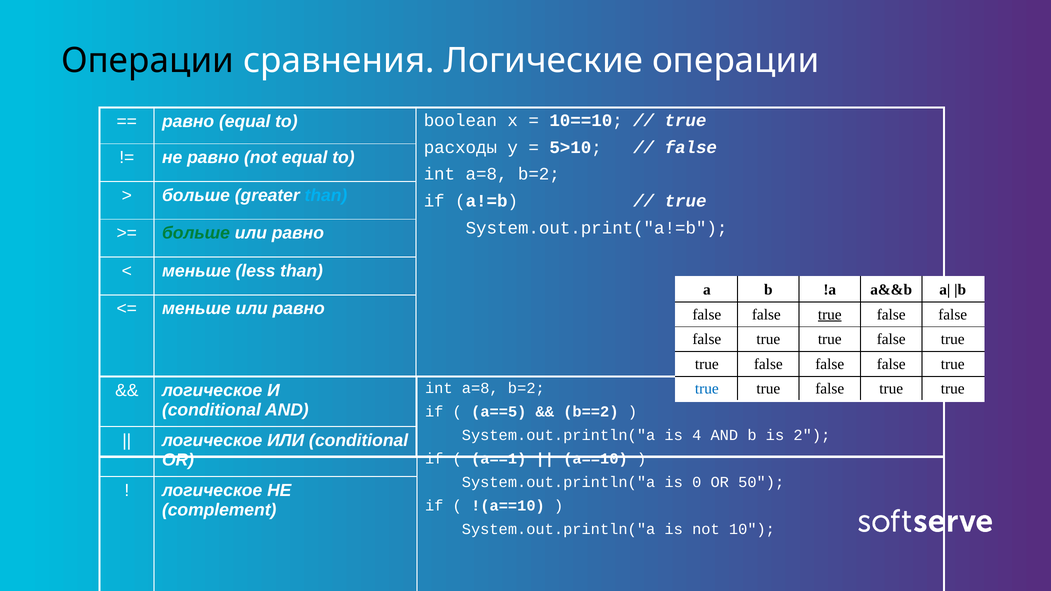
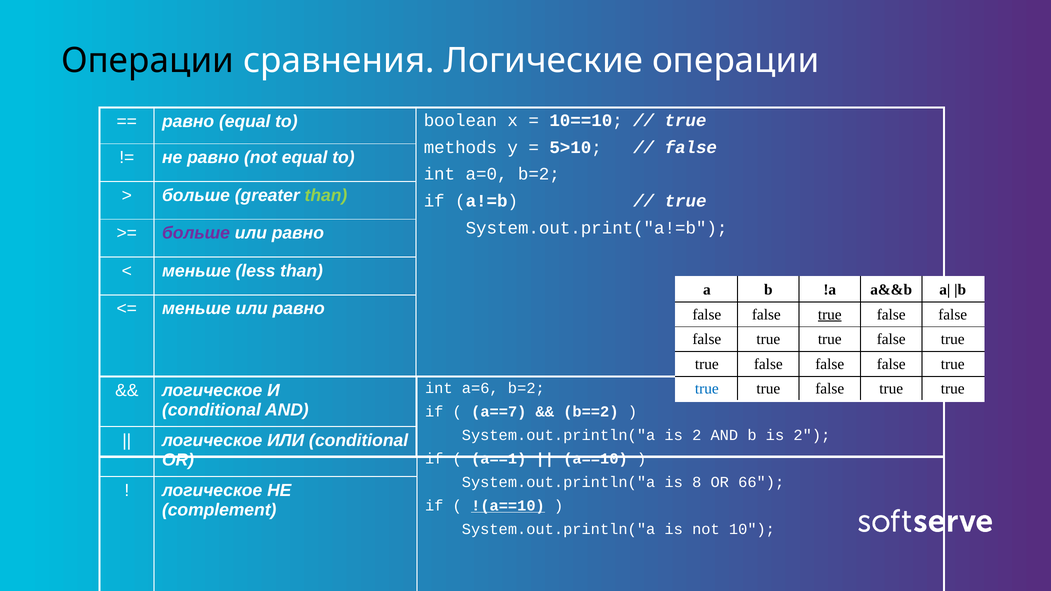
расходы: расходы -> methods (460, 147)
a=8: a=8 -> a=0 (487, 174)
than colour: light blue -> light green (326, 196)
больше colour: green -> purple (196, 233)
a=8: a=8 -> a=6 (480, 388)
a==5: a==5 -> a==7 (499, 412)
System.out.println("a is 4: 4 -> 2 (697, 435)
0: 0 -> 8 (697, 482)
50: 50 -> 66 (761, 482)
!(a==10 underline: none -> present (508, 506)
